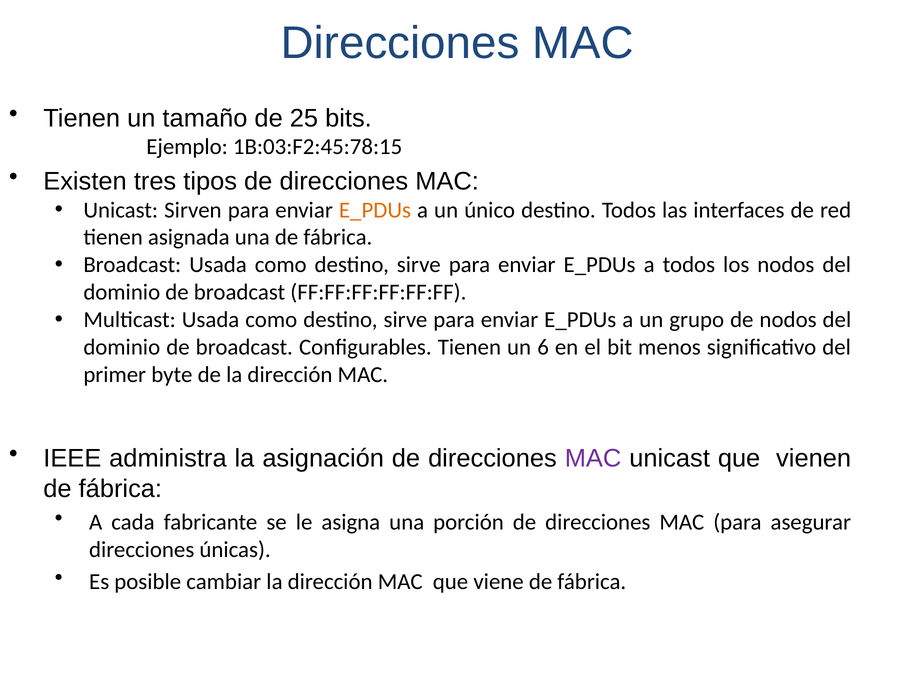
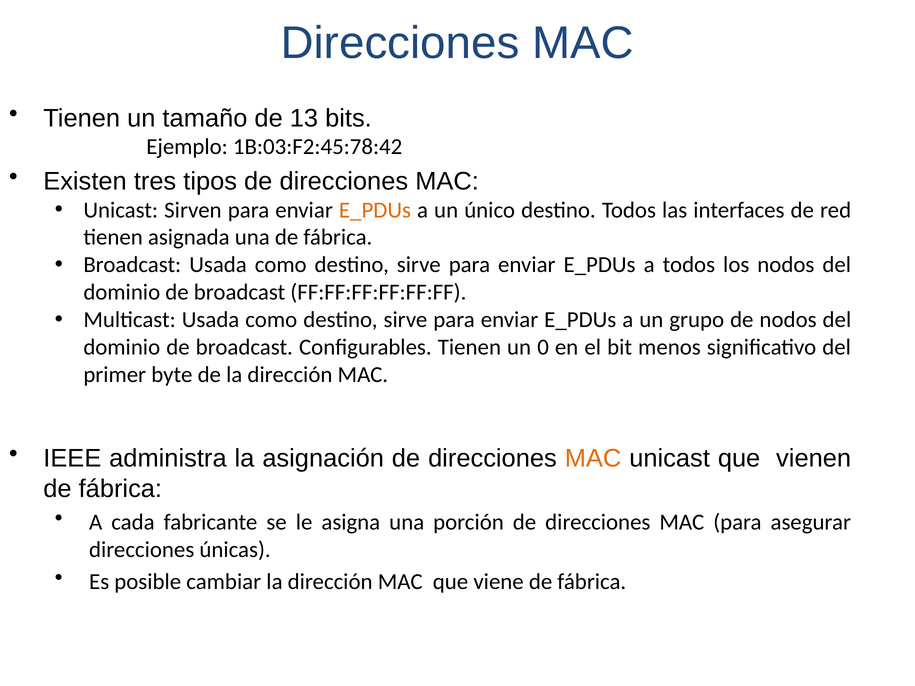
25: 25 -> 13 (304, 118)
1B:03:F2:45:78:15: 1B:03:F2:45:78:15 -> 1B:03:F2:45:78:42 (318, 147)
6: 6 -> 0 (543, 347)
MAC colour: purple -> orange (593, 458)
